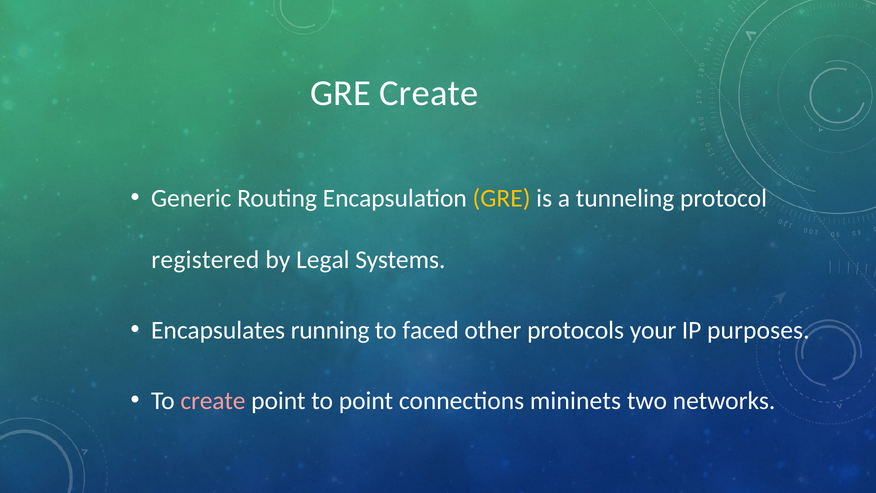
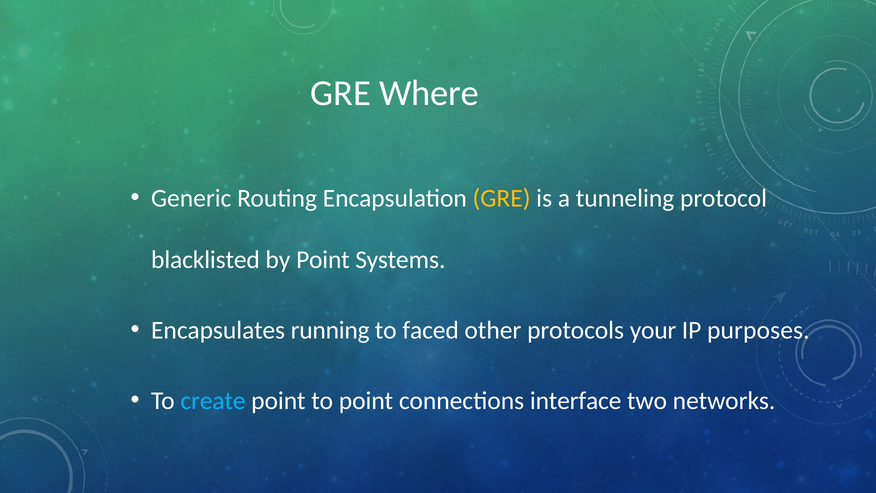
GRE Create: Create -> Where (429, 93)
registered: registered -> blacklisted (206, 260)
by Legal: Legal -> Point (323, 260)
create colour: pink -> light blue (213, 401)
mininets: mininets -> interface (576, 401)
